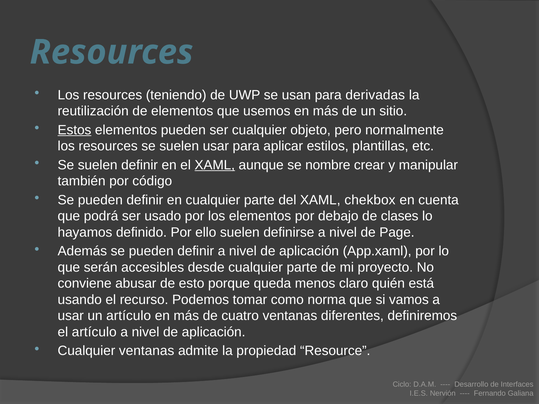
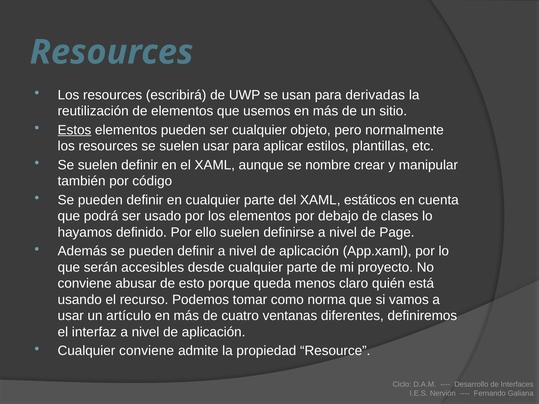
teniendo: teniendo -> escribirá (176, 95)
XAML underline: present -> none (215, 165)
chekbox: chekbox -> estáticos (370, 200)
el artículo: artículo -> interfaz (94, 332)
Cualquier ventanas: ventanas -> conviene (147, 351)
